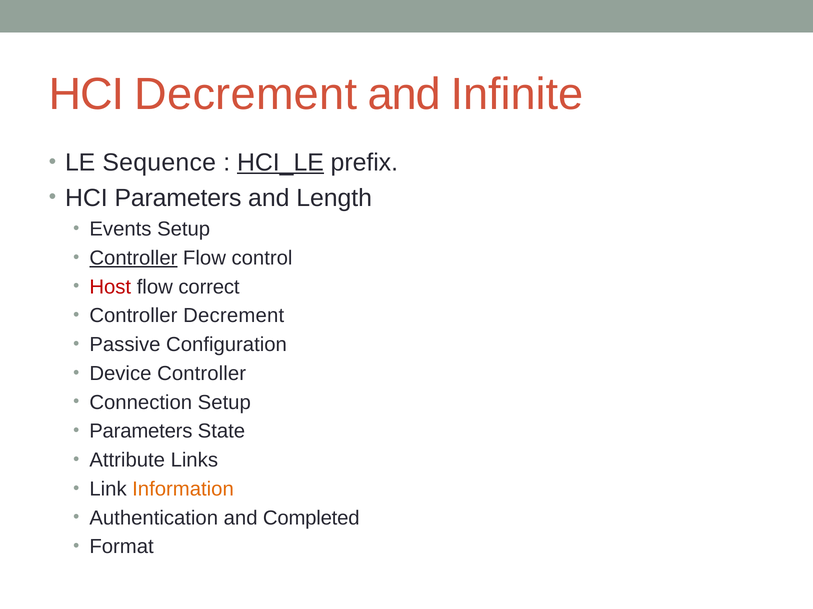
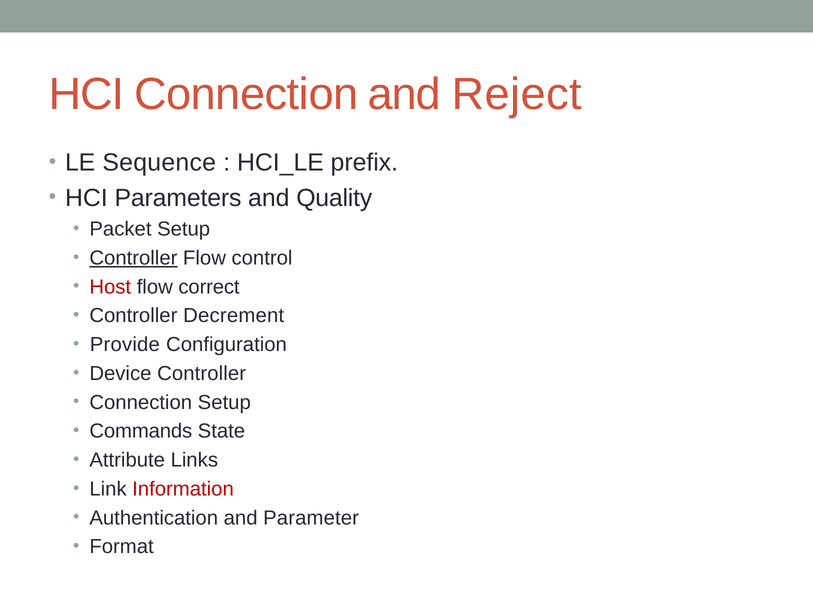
HCI Decrement: Decrement -> Connection (246, 95)
Infinite: Infinite -> Reject (517, 95)
HCI_LE underline: present -> none (280, 163)
Length: Length -> Quality (334, 198)
Events: Events -> Packet (120, 229)
Passive: Passive -> Provide (125, 345)
Parameters: Parameters -> Commands (141, 432)
Information colour: orange -> red (183, 490)
Completed: Completed -> Parameter (311, 519)
